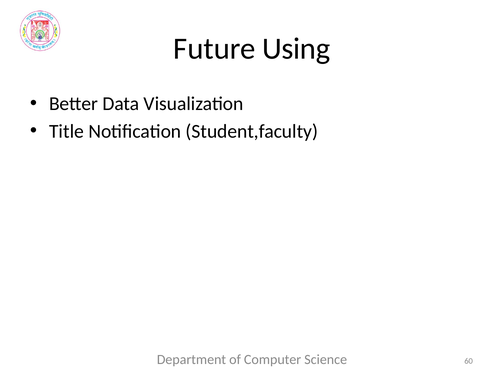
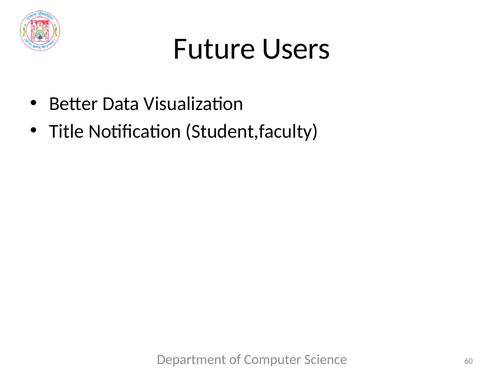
Using: Using -> Users (296, 49)
